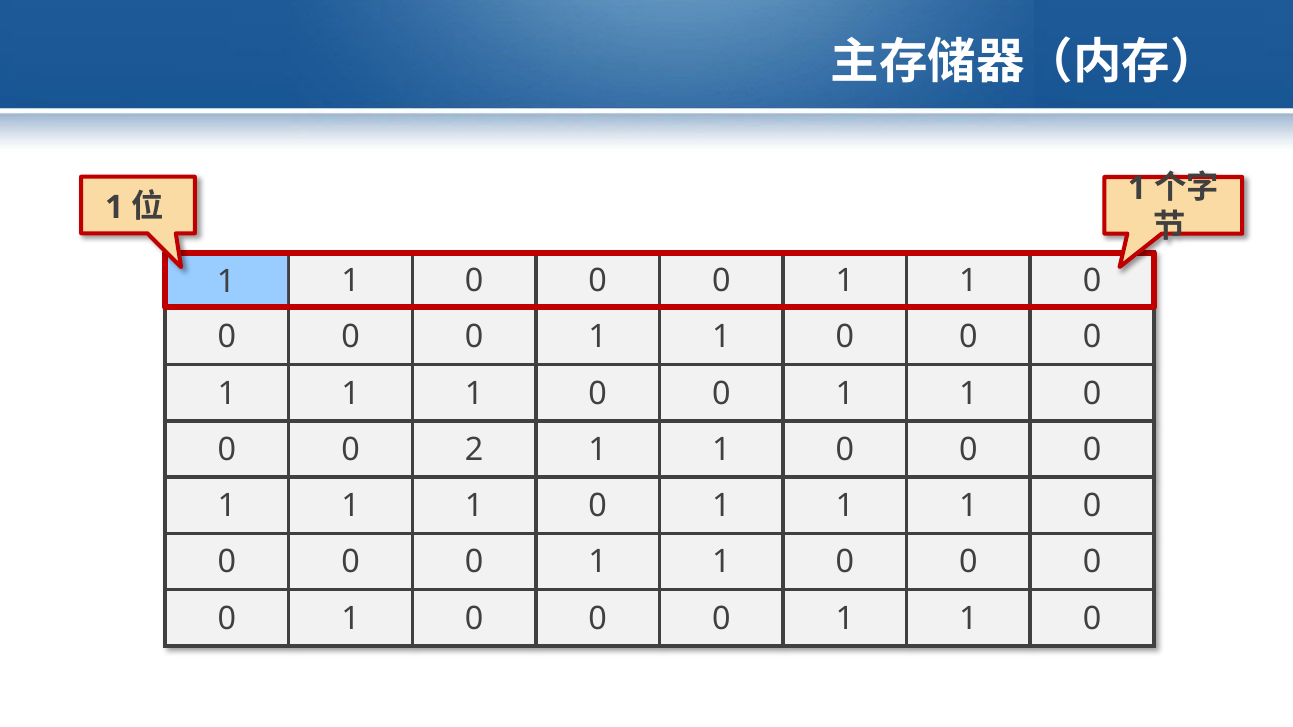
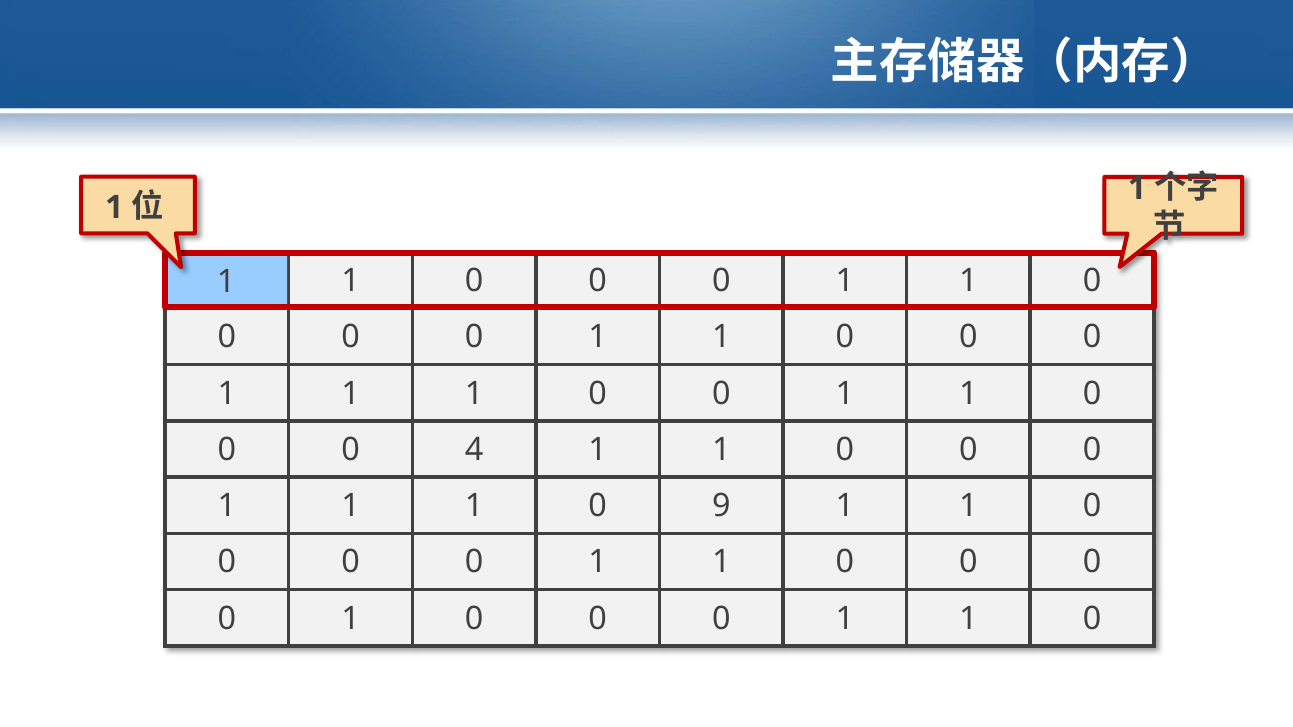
2: 2 -> 4 (474, 450)
1: 1 -> 9 (721, 506)
